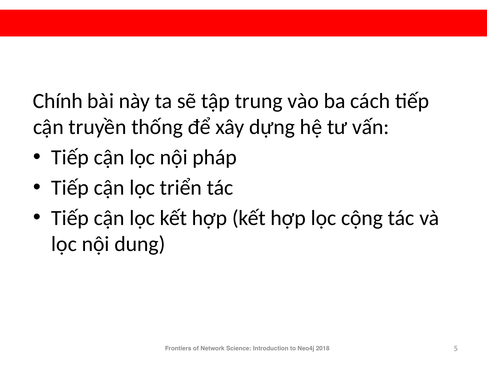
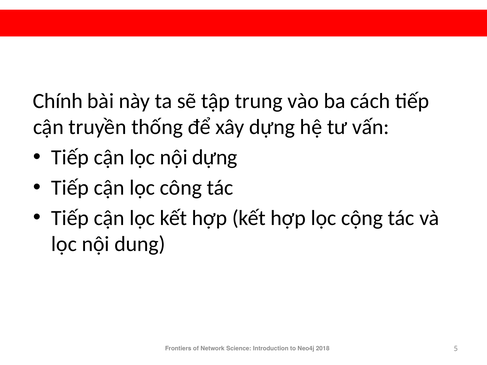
nội pháp: pháp -> dựng (215, 157)
triển: triển -> công (181, 188)
